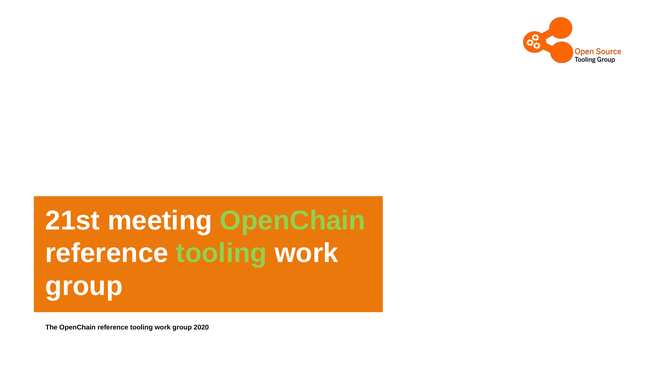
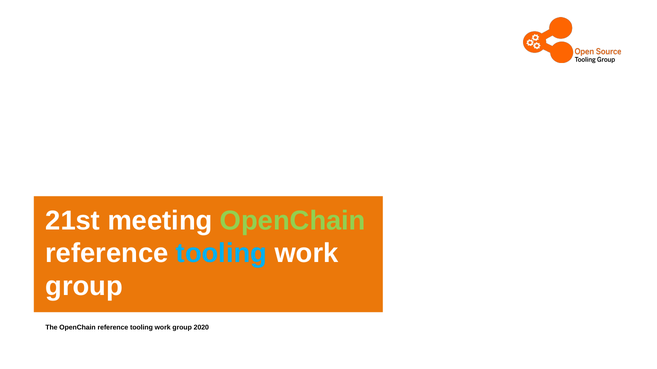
tooling colour: light green -> light blue (221, 254)
